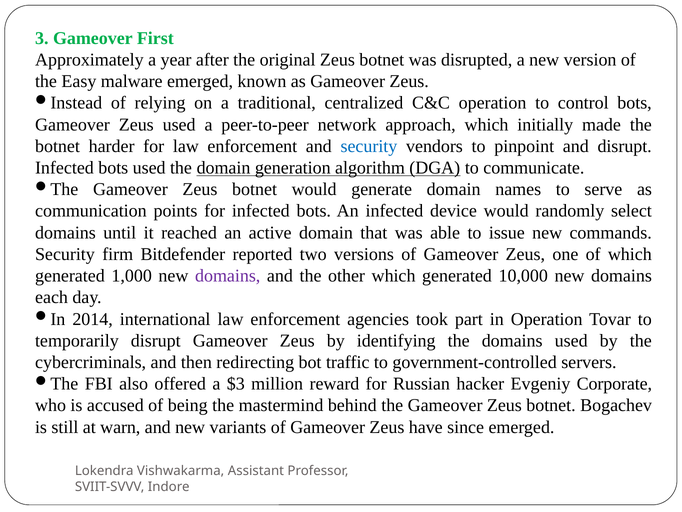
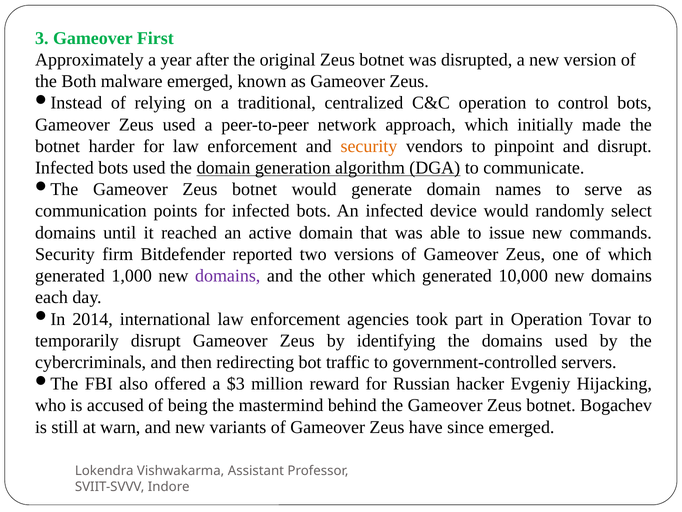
Easy: Easy -> Both (79, 81)
security colour: blue -> orange (369, 146)
Corporate: Corporate -> Hijacking (614, 384)
